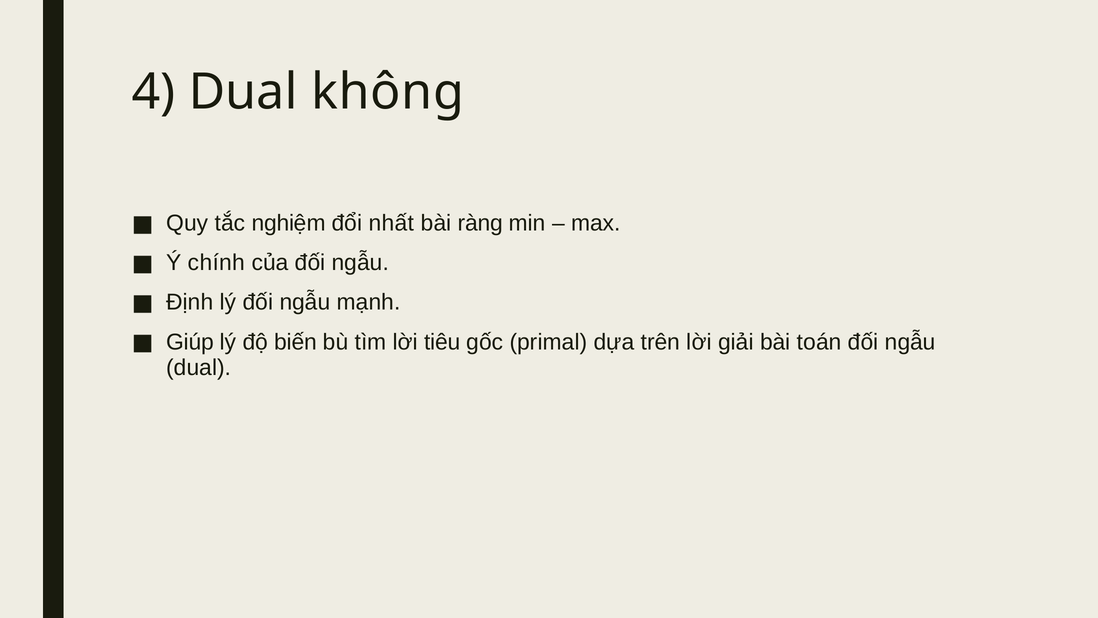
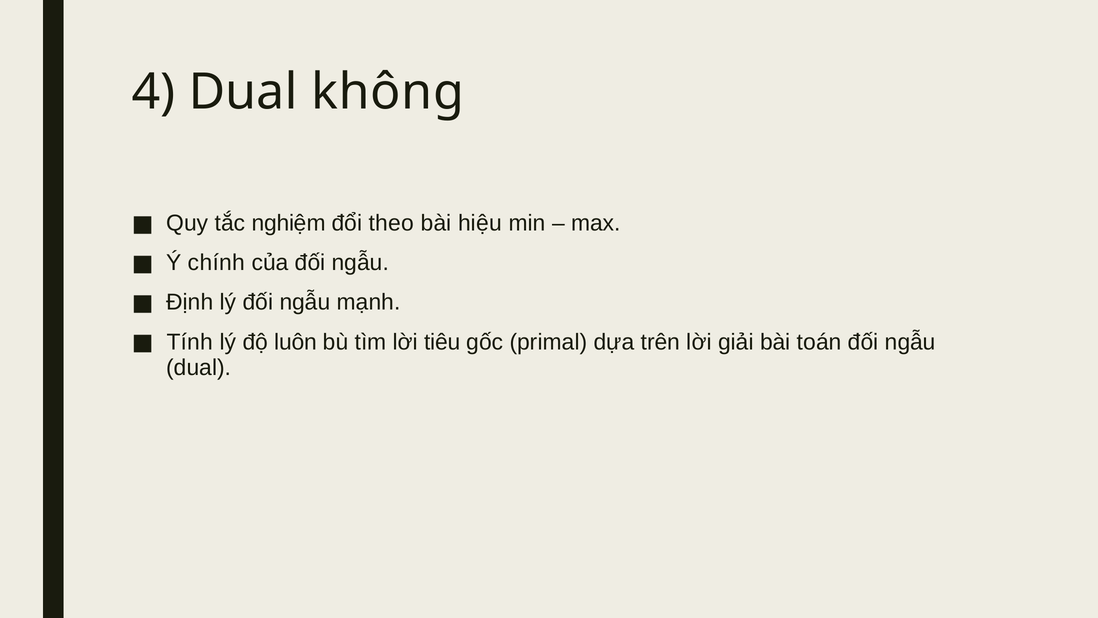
nhất: nhất -> theo (391, 223)
ràng: ràng -> hiệu (480, 223)
Giúp: Giúp -> Tính (190, 342)
biến: biến -> luôn (296, 342)
